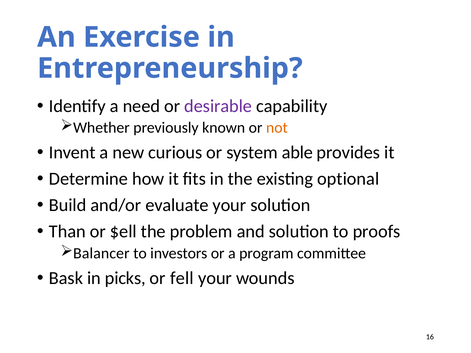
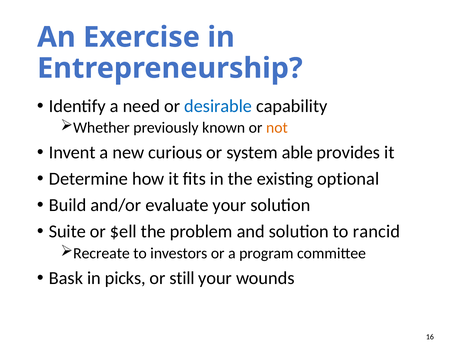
desirable colour: purple -> blue (218, 106)
Than: Than -> Suite (67, 232)
proofs: proofs -> rancid (376, 232)
Balancer: Balancer -> Recreate (101, 253)
fell: fell -> still (182, 278)
